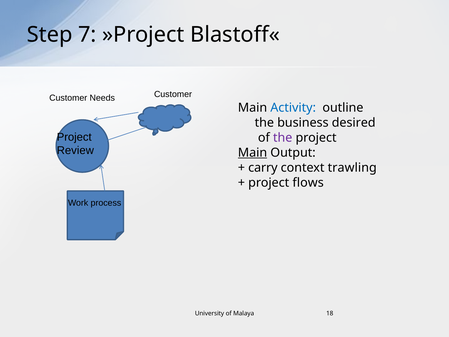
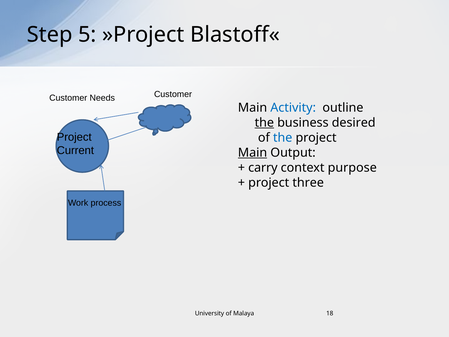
7: 7 -> 5 (87, 34)
the underline: none -> present (264, 123)
the colour: purple -> blue (283, 138)
Review: Review -> Current (75, 150)
trawling: trawling -> purpose (352, 168)
flows: flows -> three (308, 182)
